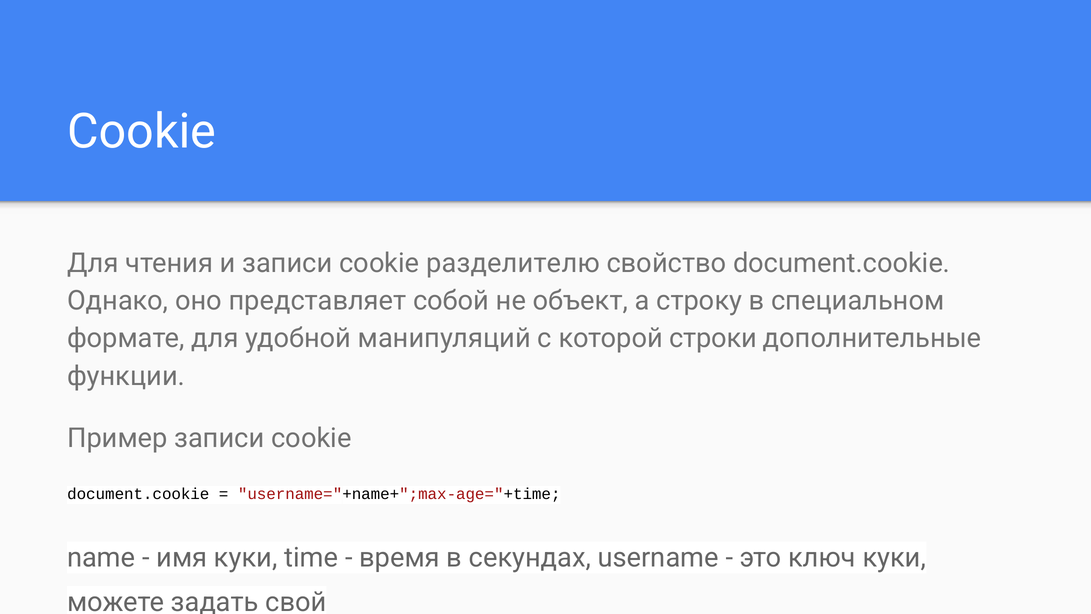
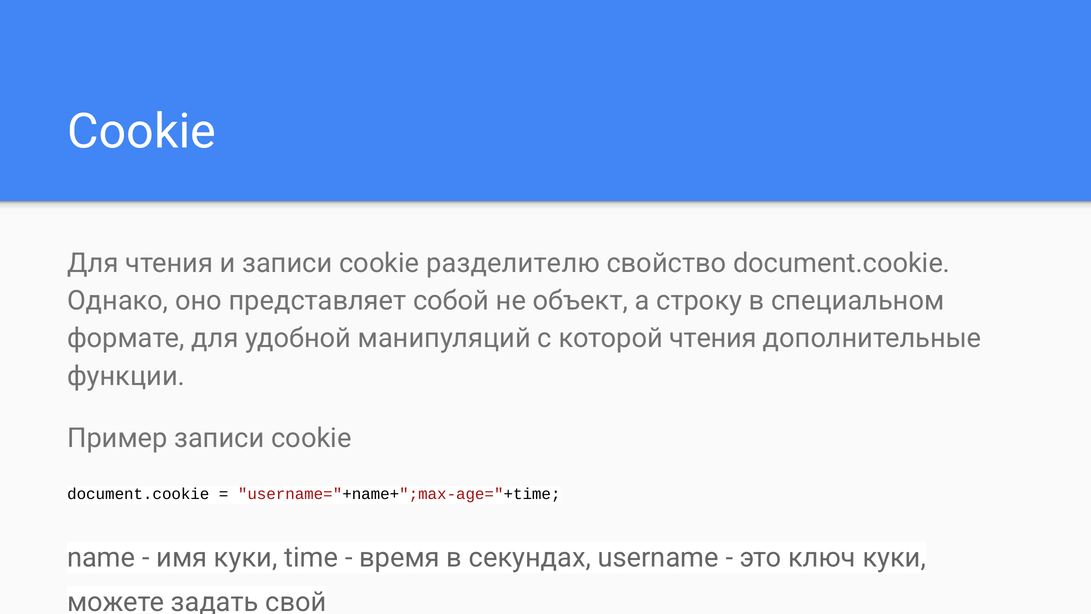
которой строки: строки -> чтения (713, 338)
